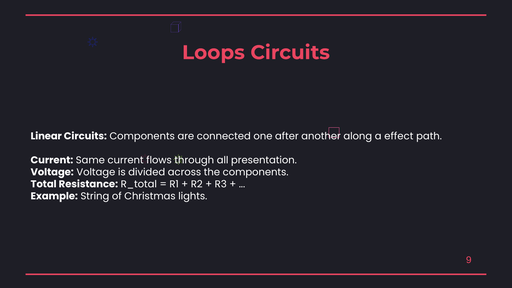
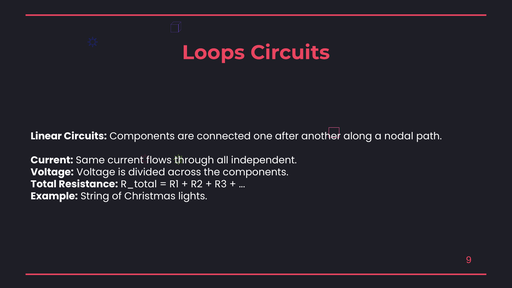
effect: effect -> nodal (399, 136)
presentation: presentation -> independent (264, 160)
